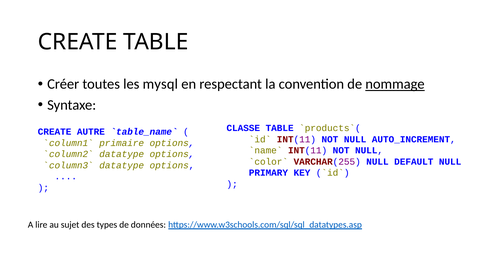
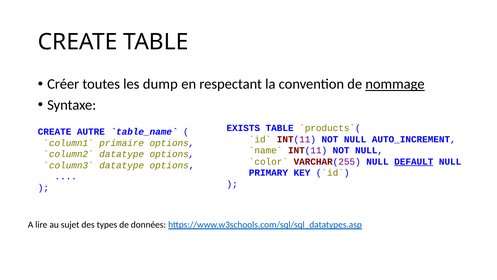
mysql: mysql -> dump (160, 84)
CLASSE: CLASSE -> EXISTS (243, 128)
DEFAULT underline: none -> present (414, 161)
